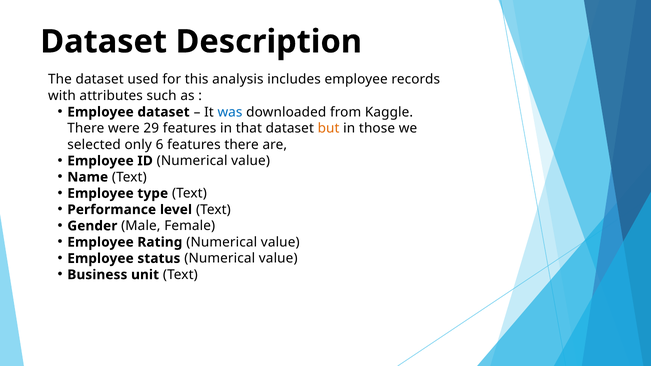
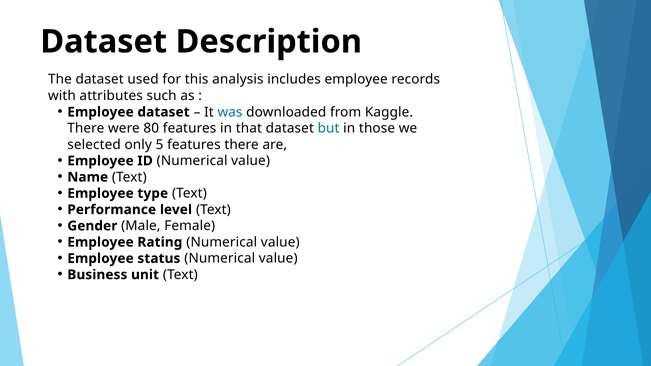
29: 29 -> 80 (151, 128)
but colour: orange -> blue (329, 128)
6: 6 -> 5 (160, 145)
